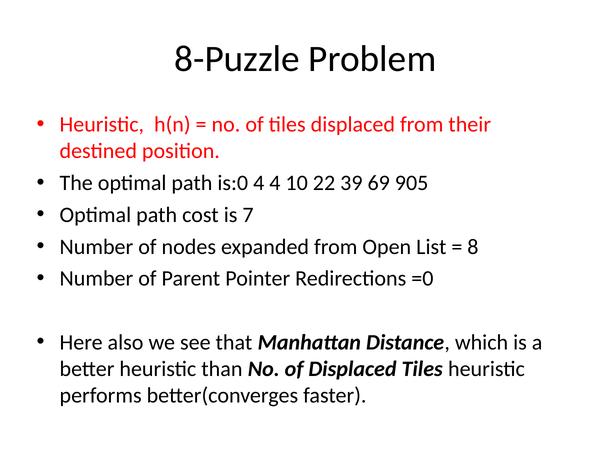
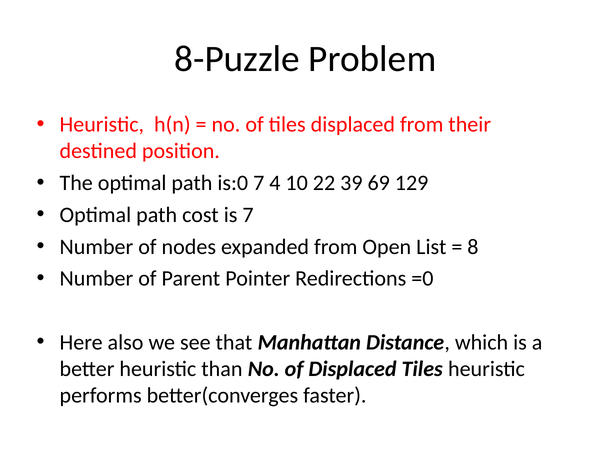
is:0 4: 4 -> 7 (259, 183)
905: 905 -> 129 (412, 183)
